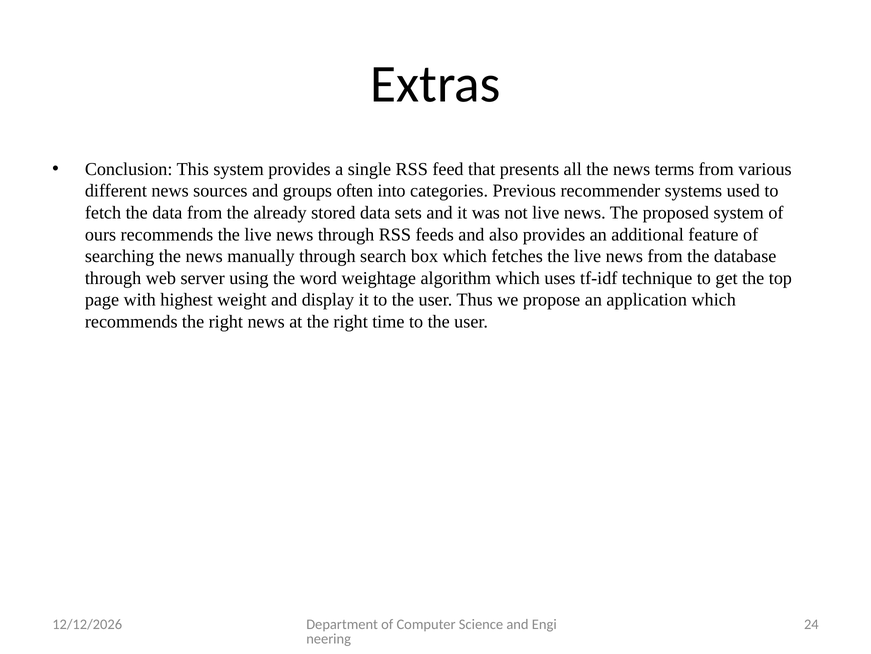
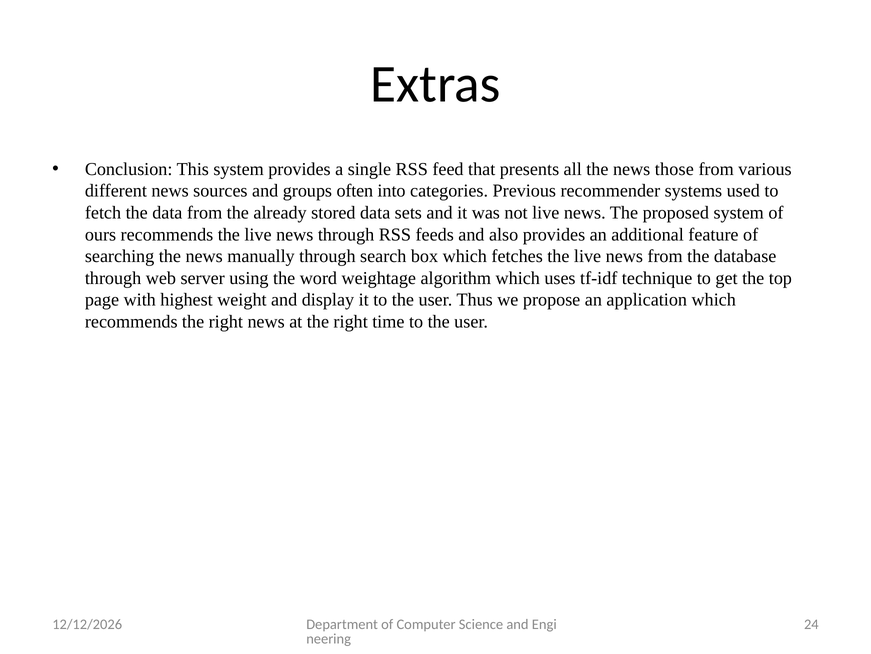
terms: terms -> those (674, 169)
